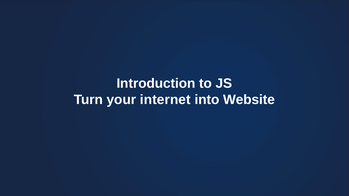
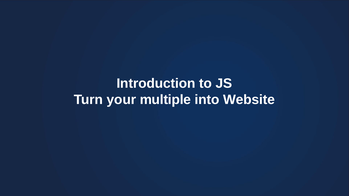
internet: internet -> multiple (165, 100)
